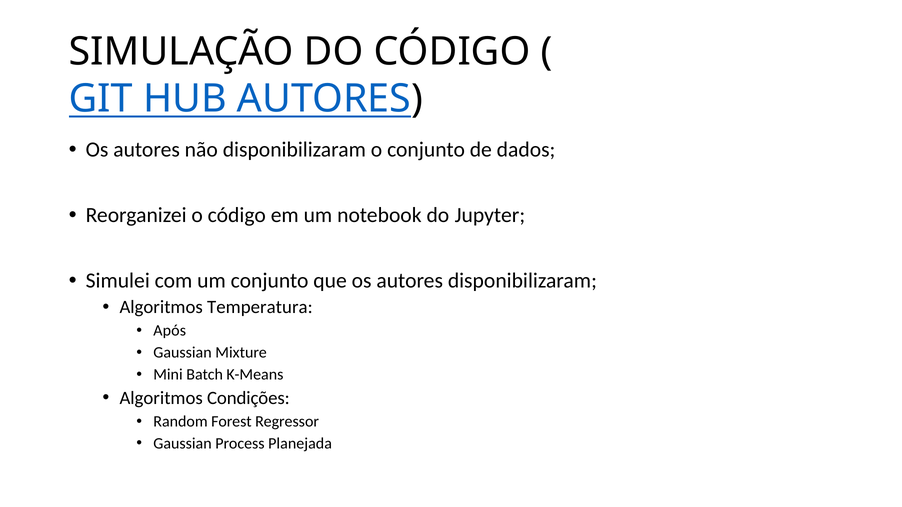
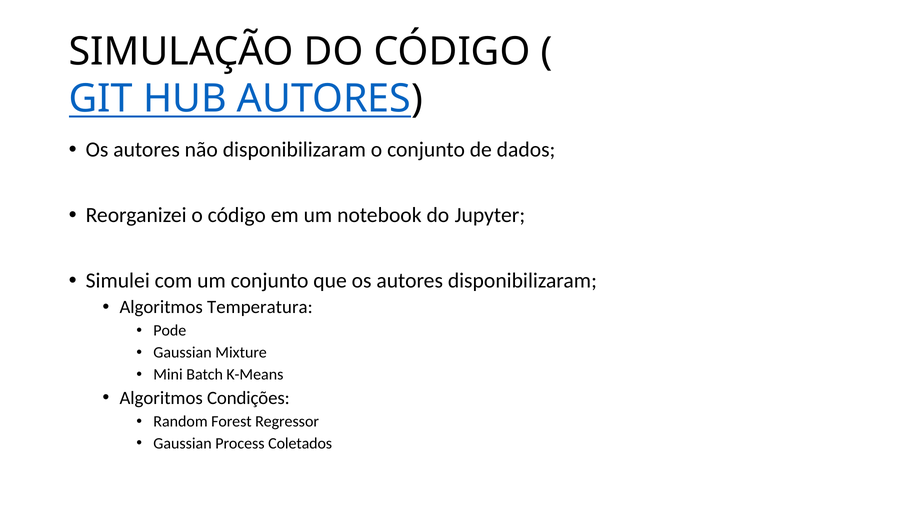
Após: Após -> Pode (170, 331)
Planejada: Planejada -> Coletados (300, 444)
